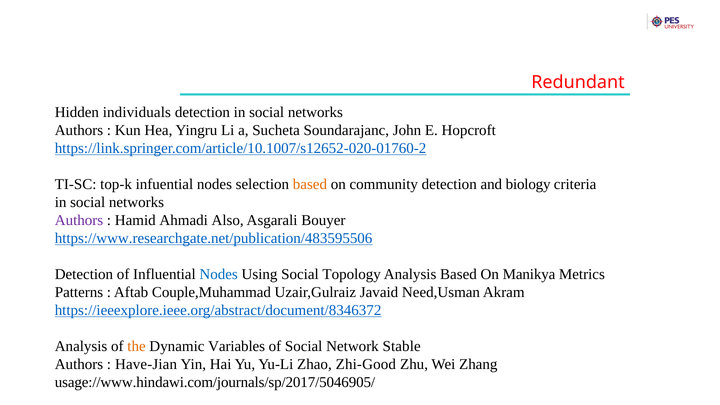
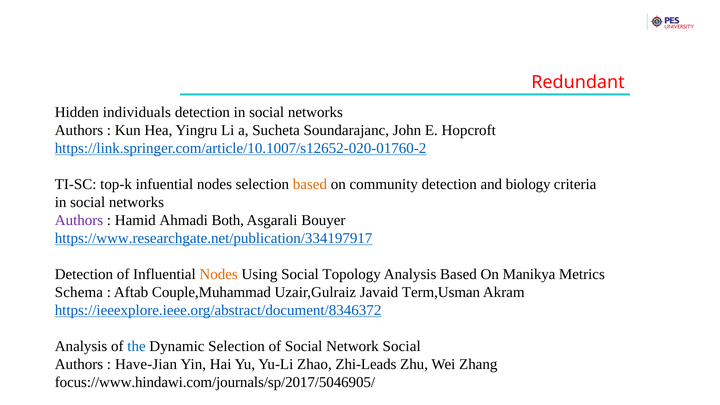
Also: Also -> Both (228, 220)
https://www.researchgate.net/publication/483595506: https://www.researchgate.net/publication/483595506 -> https://www.researchgate.net/publication/334197917 (214, 238)
Nodes colour: blue -> orange (219, 274)
Patterns: Patterns -> Schema (79, 292)
Need,Usman: Need,Usman -> Term,Usman (441, 292)
the colour: orange -> blue (136, 346)
Dynamic Variables: Variables -> Selection (237, 346)
Network Stable: Stable -> Social (402, 346)
Zhi-Good: Zhi-Good -> Zhi-Leads (366, 364)
usage://www.hindawi.com/journals/sp/2017/5046905/: usage://www.hindawi.com/journals/sp/2017/5046905/ -> focus://www.hindawi.com/journals/sp/2017/5046905/ (215, 382)
